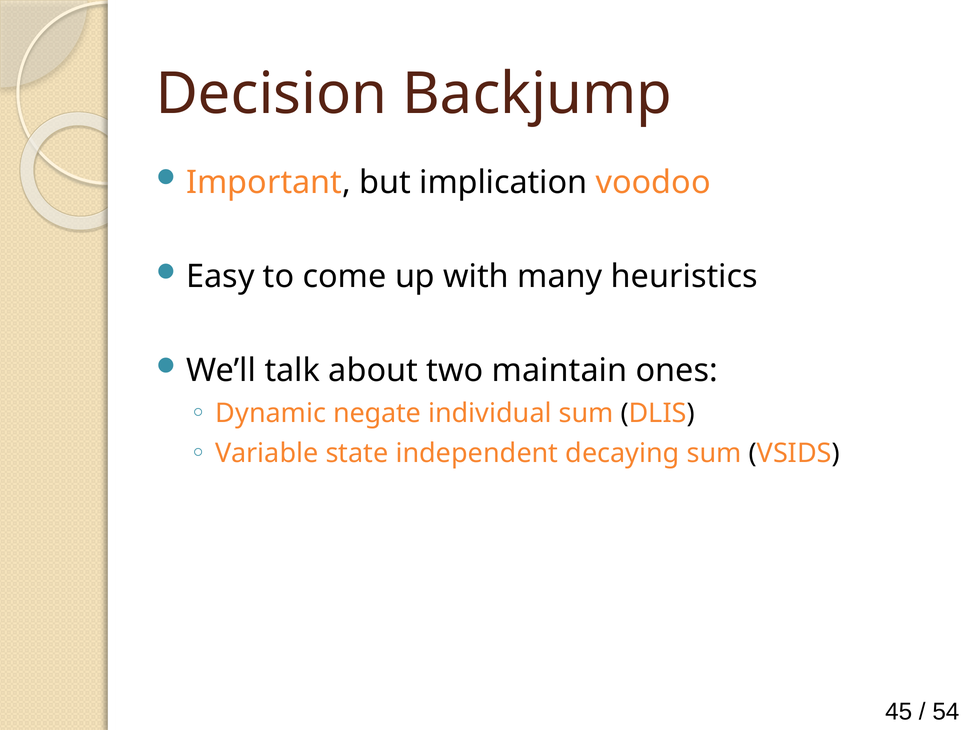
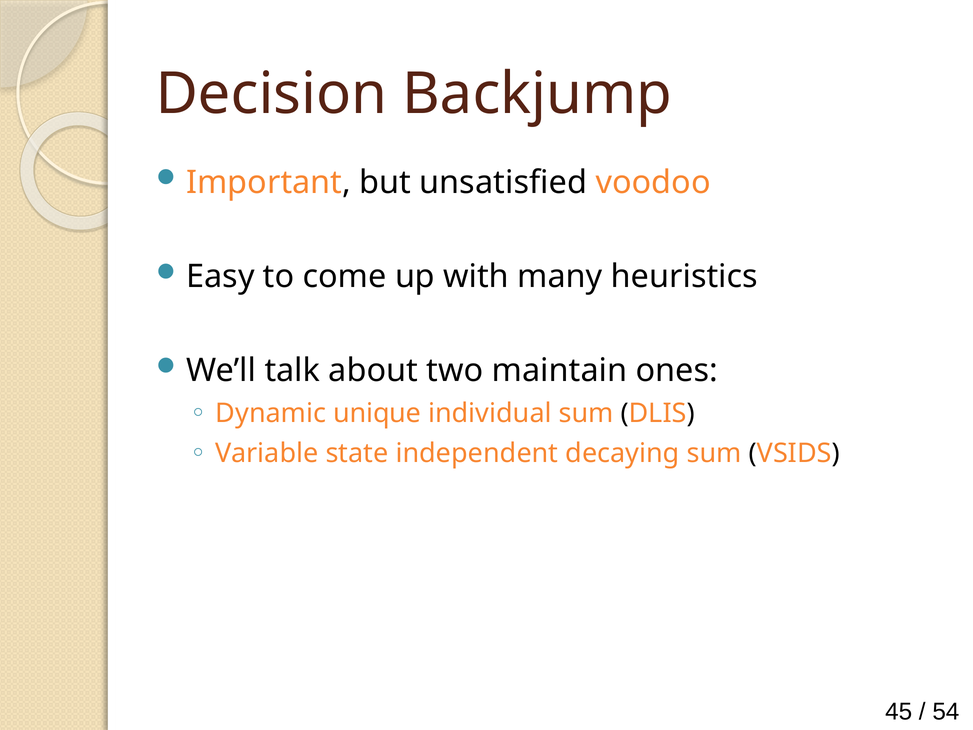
implication: implication -> unsatisfied (503, 182)
negate: negate -> unique (377, 413)
